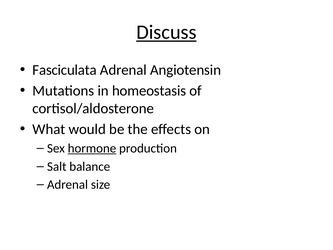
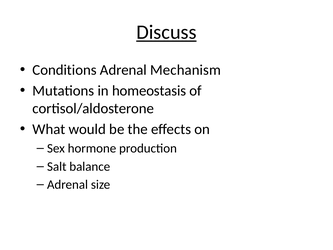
Fasciculata: Fasciculata -> Conditions (65, 70)
Angiotensin: Angiotensin -> Mechanism (186, 70)
hormone underline: present -> none (92, 148)
